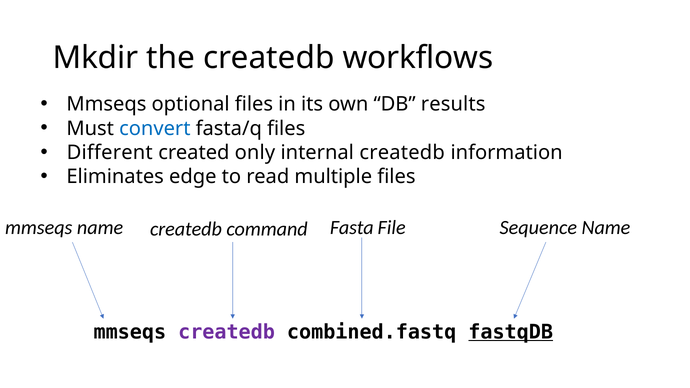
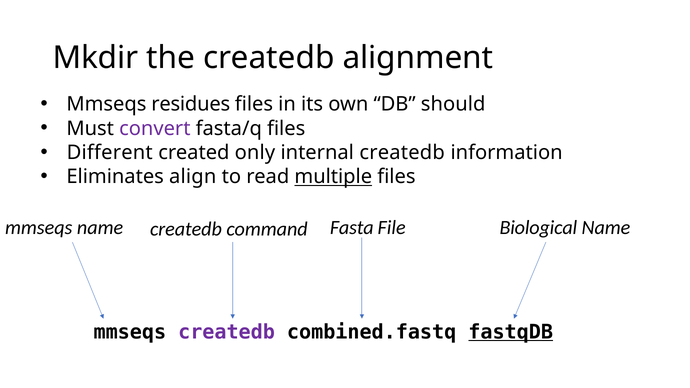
workflows: workflows -> alignment (418, 58)
optional: optional -> residues (191, 104)
results: results -> should (453, 104)
convert colour: blue -> purple (155, 128)
edge: edge -> align (193, 177)
multiple underline: none -> present (333, 177)
Sequence: Sequence -> Biological (538, 228)
